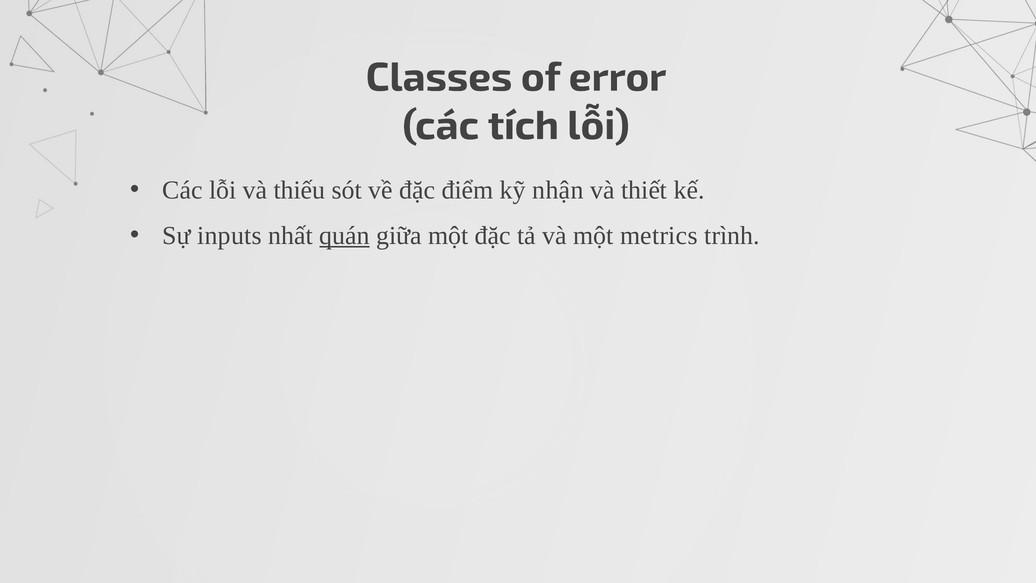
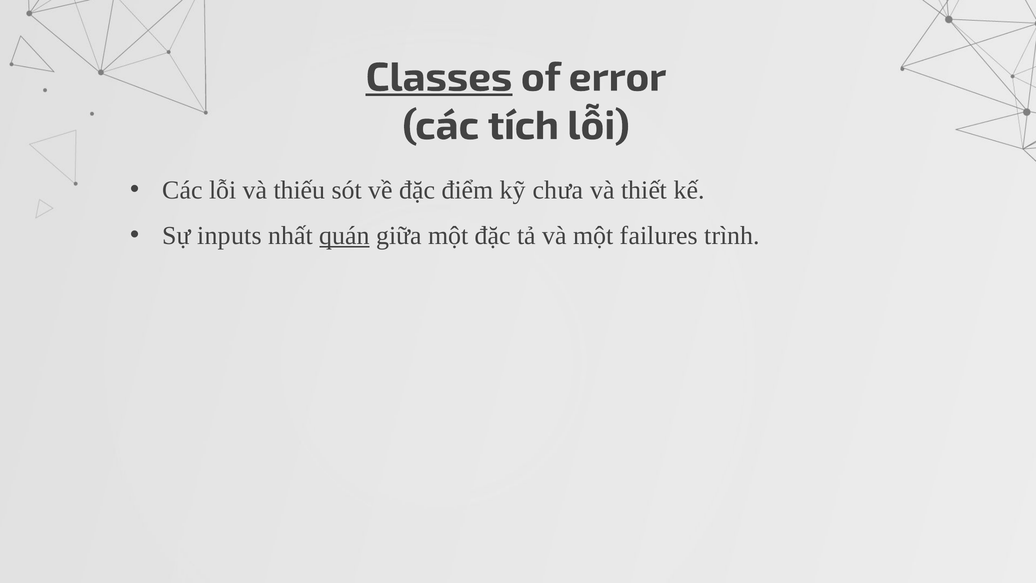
Classes underline: none -> present (439, 77)
nhận: nhận -> chưa (558, 190)
metrics: metrics -> failures (659, 235)
